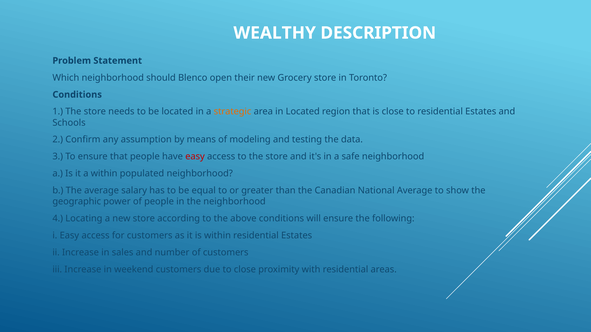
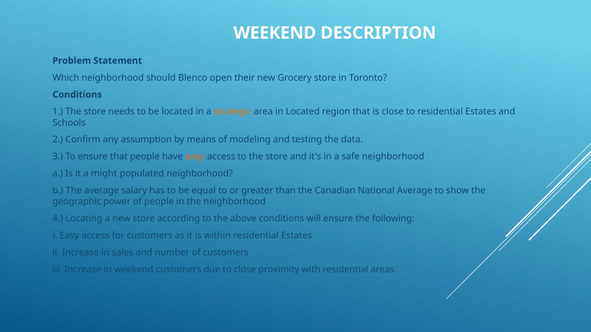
WEALTHY: WEALTHY -> WEEKEND (275, 33)
easy colour: red -> orange (195, 157)
a within: within -> might (104, 174)
